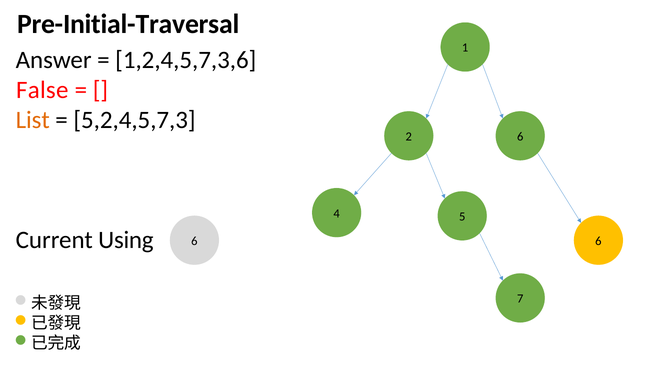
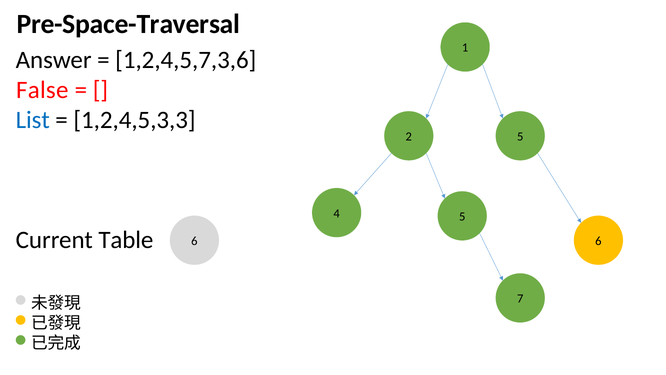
Pre-Initial-Traversal: Pre-Initial-Traversal -> Pre-Space-Traversal (128, 24)
List colour: orange -> blue (33, 120)
5,2,4,5,7,3: 5,2,4,5,7,3 -> 1,2,4,5,3,3 (135, 120)
2 6: 6 -> 5 (520, 137)
Using: Using -> Table (126, 240)
